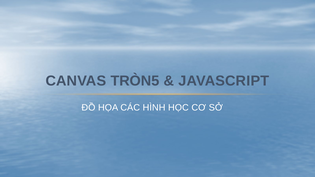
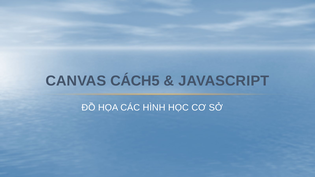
TRÒN5: TRÒN5 -> CÁCH5 (135, 81)
